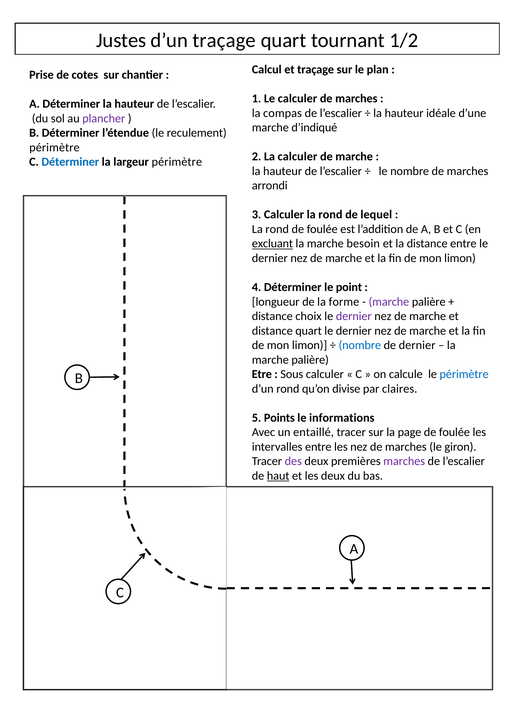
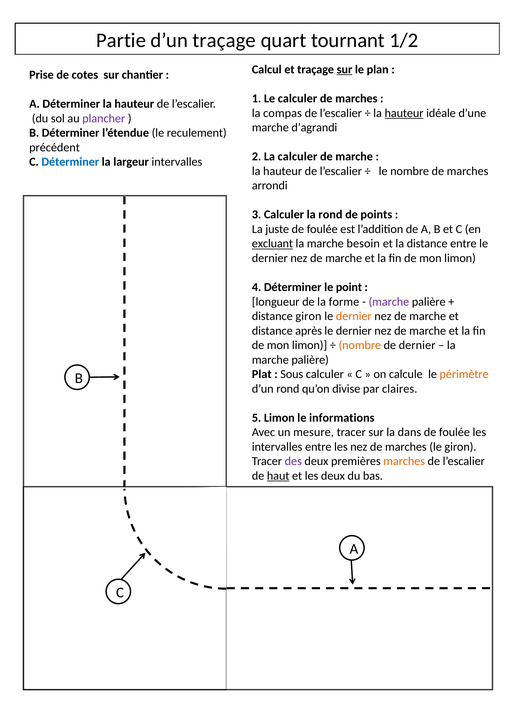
Justes: Justes -> Partie (121, 40)
sur underline: none -> present (345, 69)
hauteur underline: none -> present (404, 113)
d’indiqué: d’indiqué -> d’agrandi (314, 127)
périmètre: périmètre -> précédent (55, 147)
largeur périmètre: périmètre -> intervalles (177, 162)
lequel: lequel -> points (376, 214)
rond: rond -> juste (277, 229)
distance choix: choix -> giron (308, 316)
dernier colour: purple -> orange (354, 316)
distance quart: quart -> après (309, 330)
nombre colour: blue -> orange (360, 345)
Etre: Etre -> Plat (262, 374)
périmètre colour: blue -> orange (464, 374)
5 Points: Points -> Limon (279, 417)
entaillé: entaillé -> mesure (314, 432)
page: page -> dans (409, 432)
marches colour: purple -> orange (404, 461)
